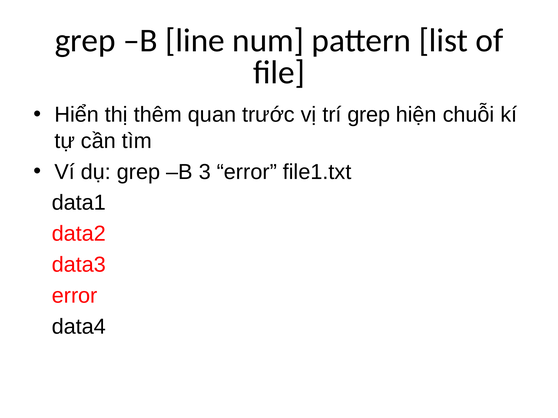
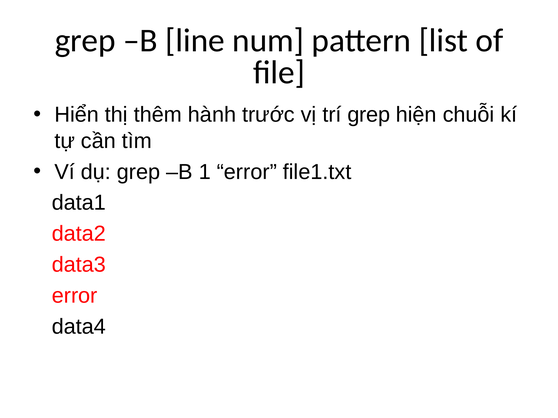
quan: quan -> hành (212, 115)
3: 3 -> 1 (205, 172)
